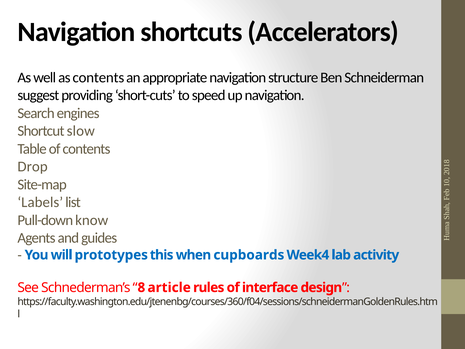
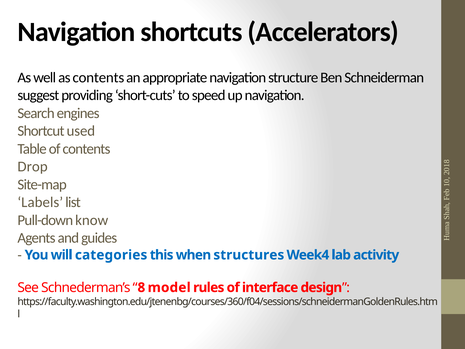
slow: slow -> used (81, 131)
prototypes: prototypes -> categories (111, 255)
cupboards: cupboards -> structures (249, 255)
article: article -> model (169, 287)
